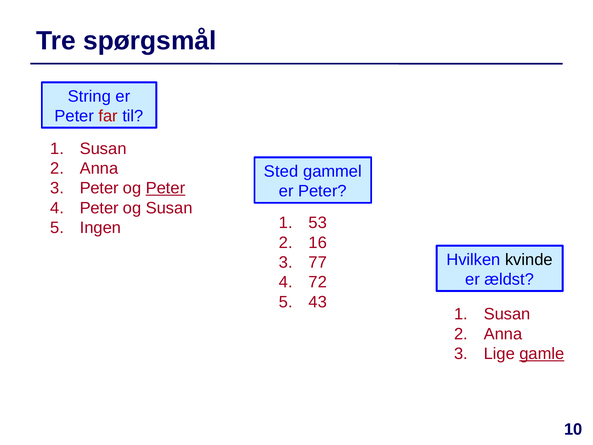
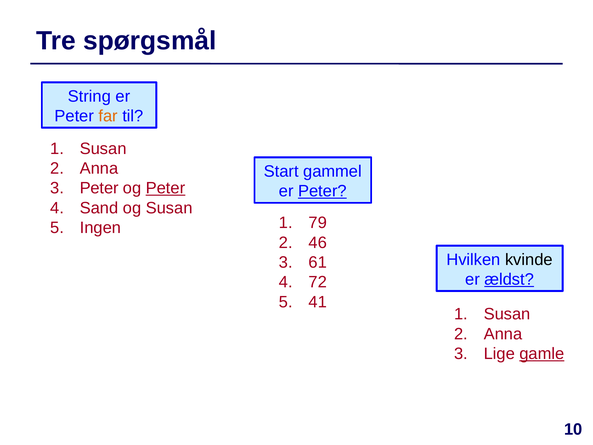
far colour: red -> orange (108, 116)
Sted: Sted -> Start (281, 171)
Peter underline: none -> present (322, 191)
Peter: Peter -> Sand (99, 208)
53: 53 -> 79 (318, 223)
16: 16 -> 46 (318, 242)
77: 77 -> 61 (318, 262)
ældst underline: none -> present (509, 279)
43: 43 -> 41 (318, 302)
